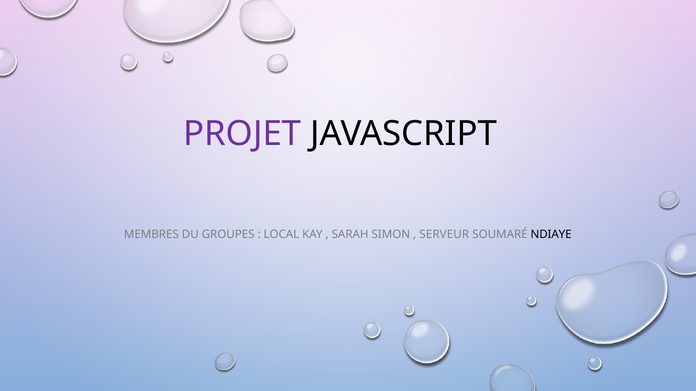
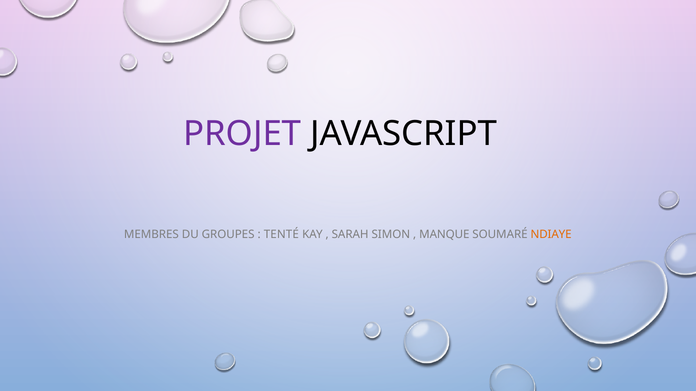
LOCAL: LOCAL -> TENTÉ (281, 235)
SERVEUR: SERVEUR -> MANQUE (444, 235)
NDIAYE colour: black -> orange (551, 235)
